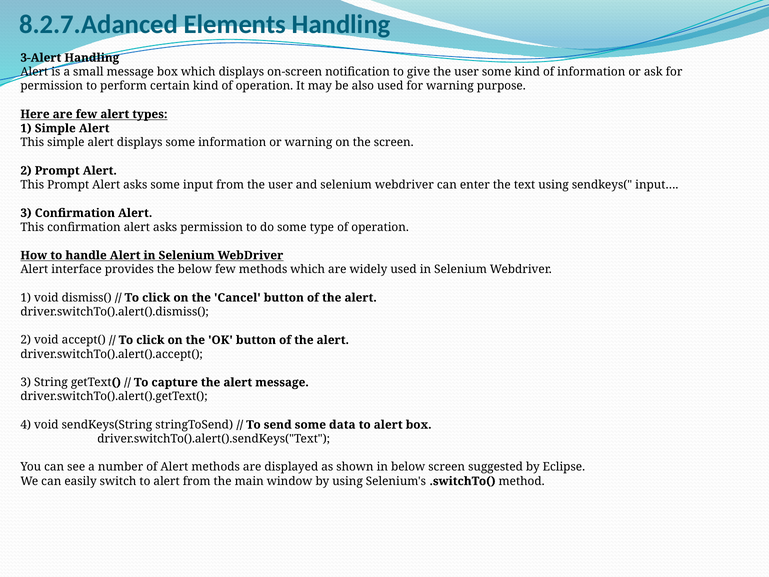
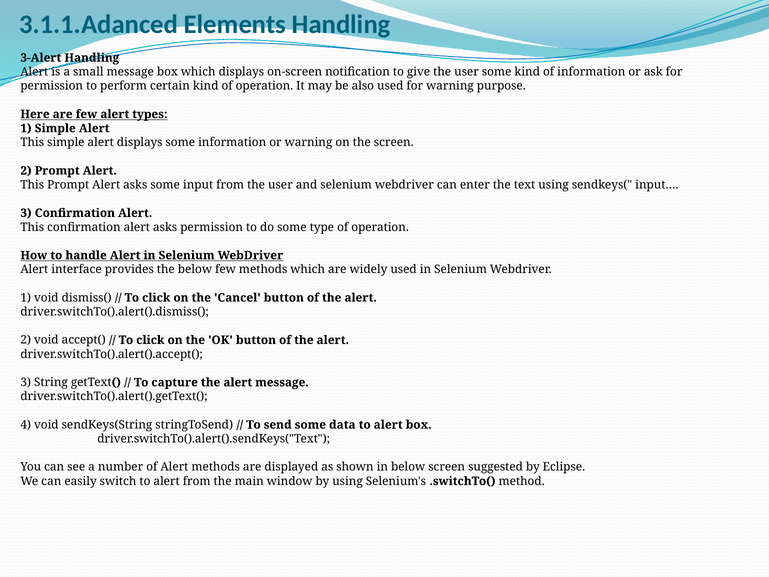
8.2.7.Adanced: 8.2.7.Adanced -> 3.1.1.Adanced (99, 24)
